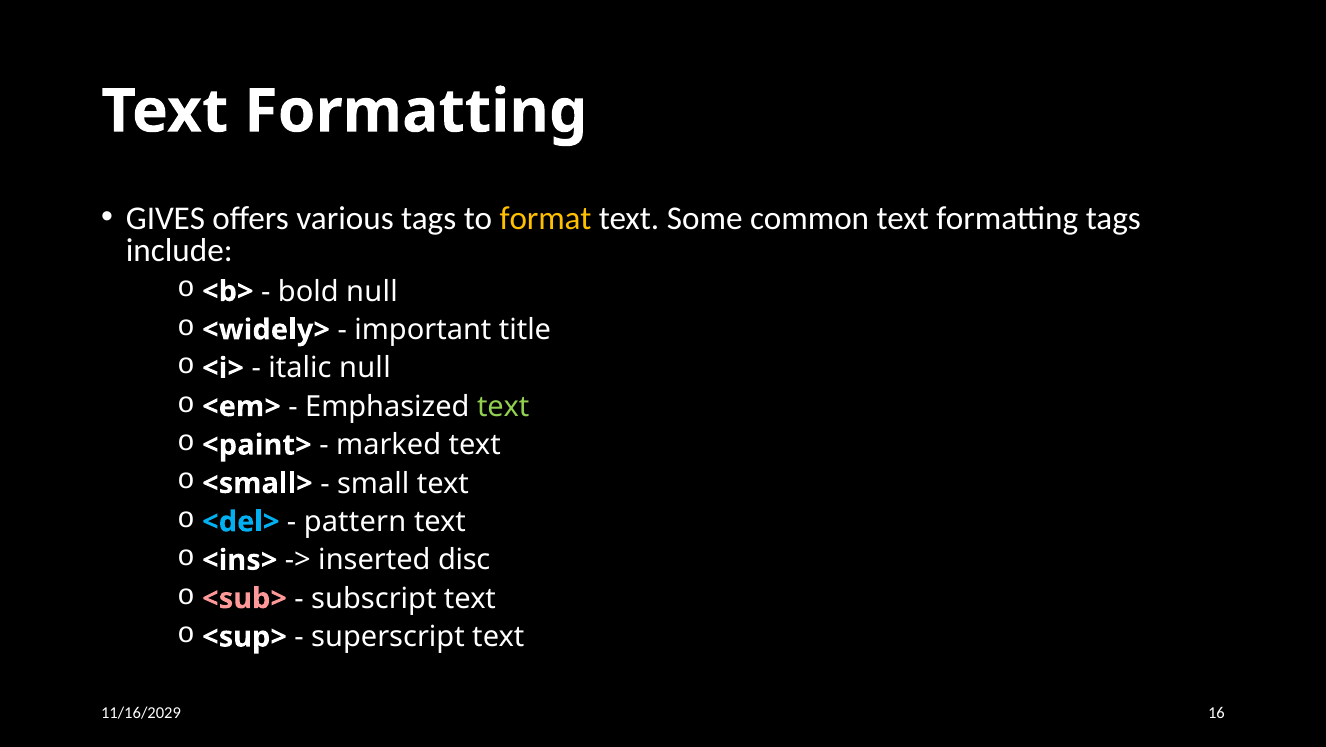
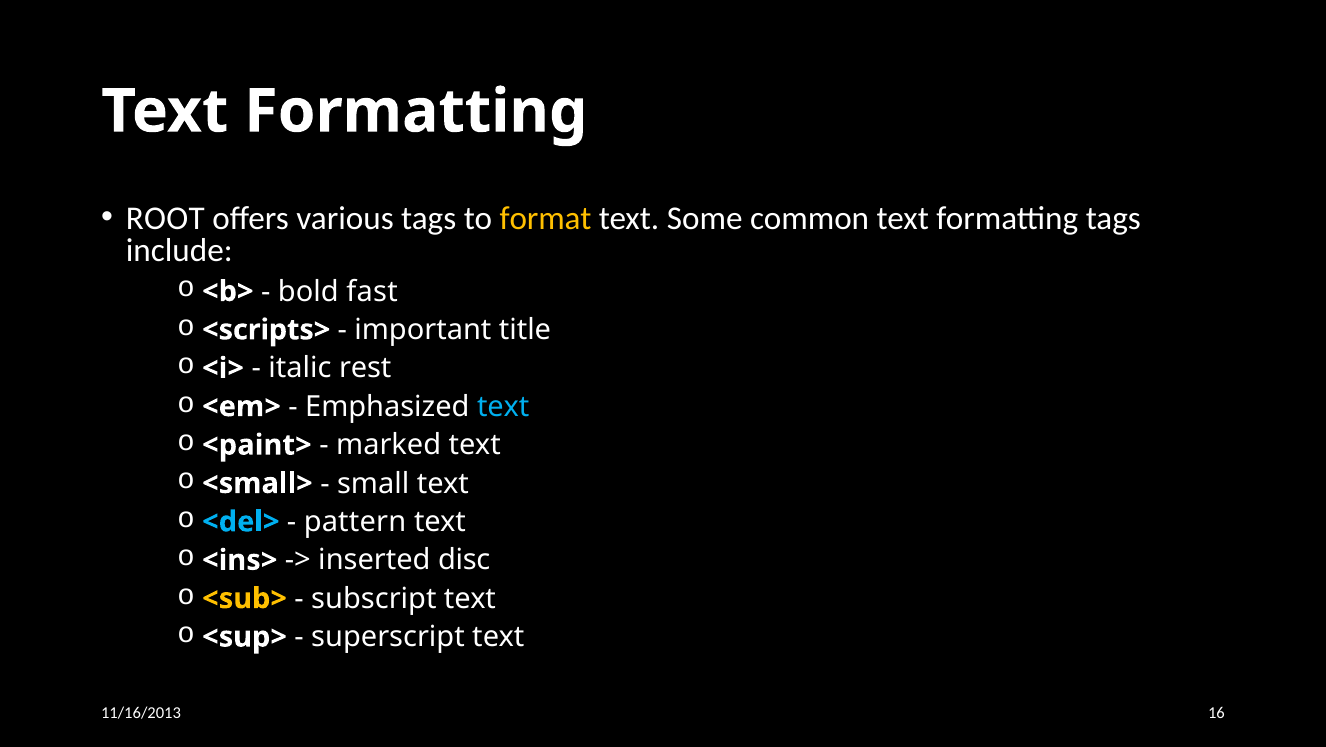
GIVES: GIVES -> ROOT (165, 219)
bold null: null -> fast (372, 291)
<widely>: <widely> -> <scripts> (266, 330)
italic null: null -> rest (365, 368)
text colour: light green -> light blue (503, 406)
<sub> colour: pink -> yellow (245, 598)
11/16/2029: 11/16/2029 -> 11/16/2013 (141, 713)
